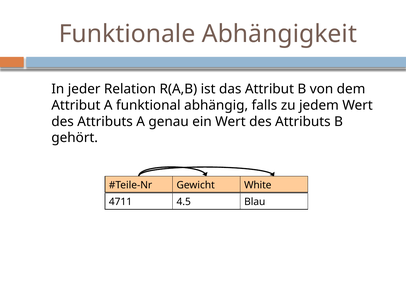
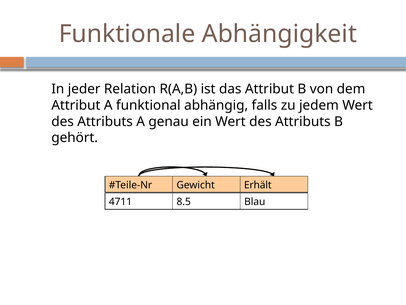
White: White -> Erhält (258, 185)
4.5: 4.5 -> 8.5 (184, 202)
